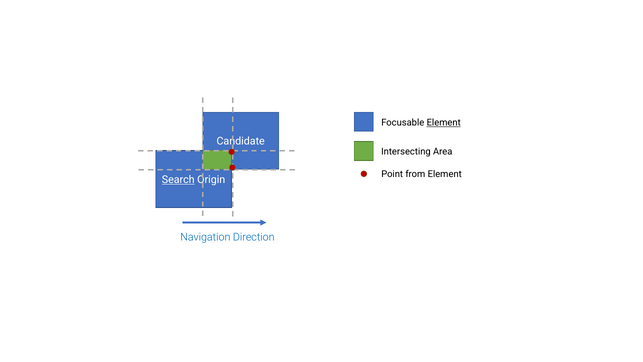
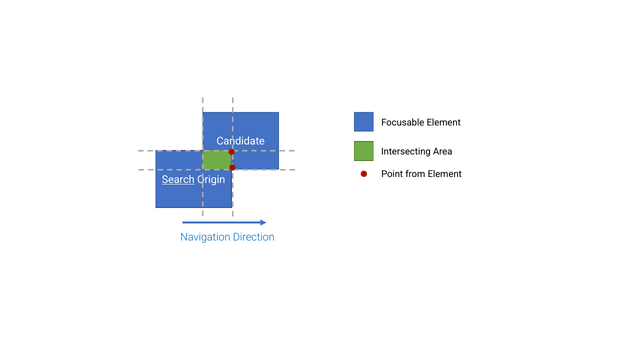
Element underline: present -> none (444, 123)
